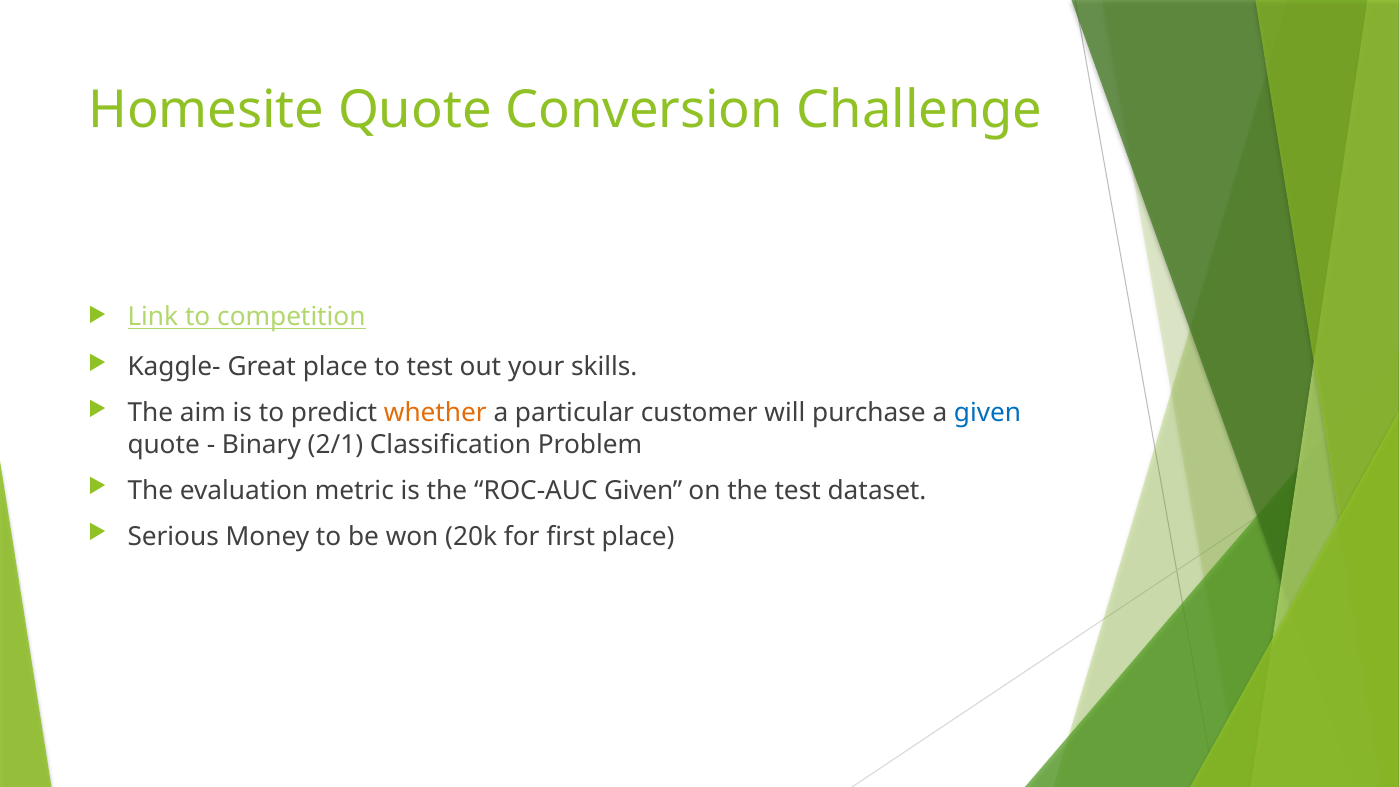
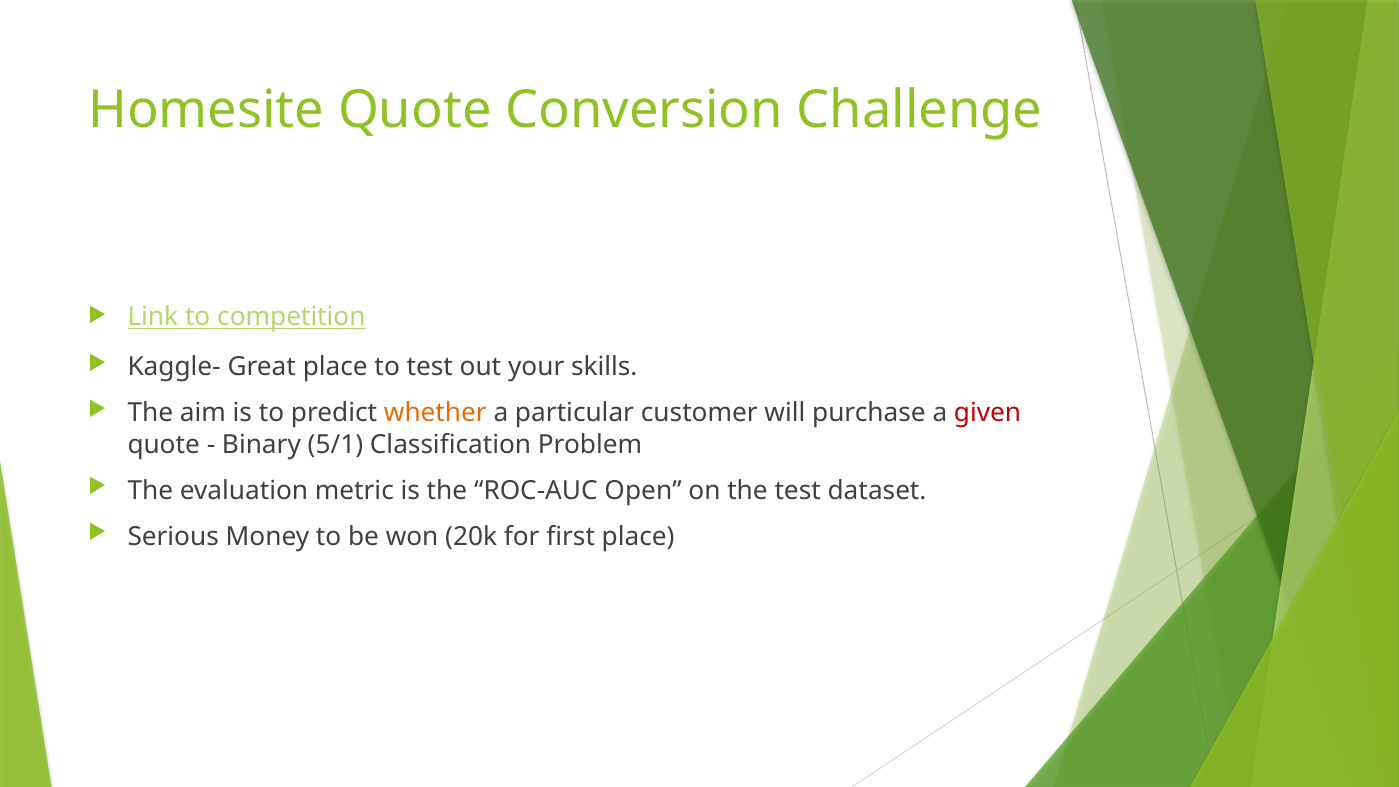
given colour: blue -> red (988, 413)
2/1: 2/1 -> 5/1 (335, 445)
ROC-AUC Given: Given -> Open (643, 491)
